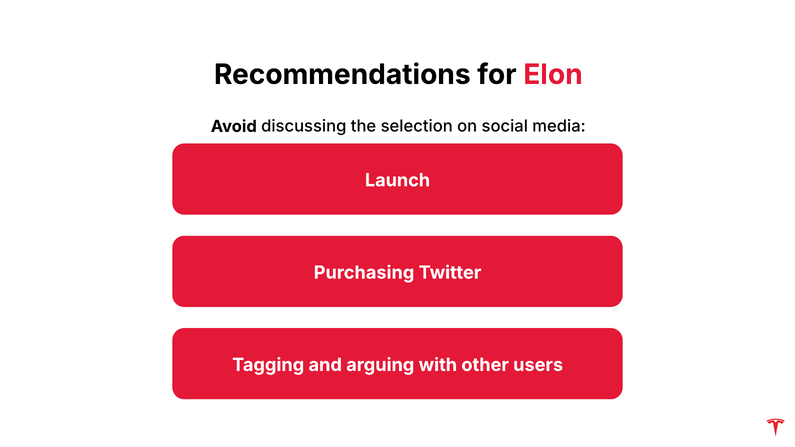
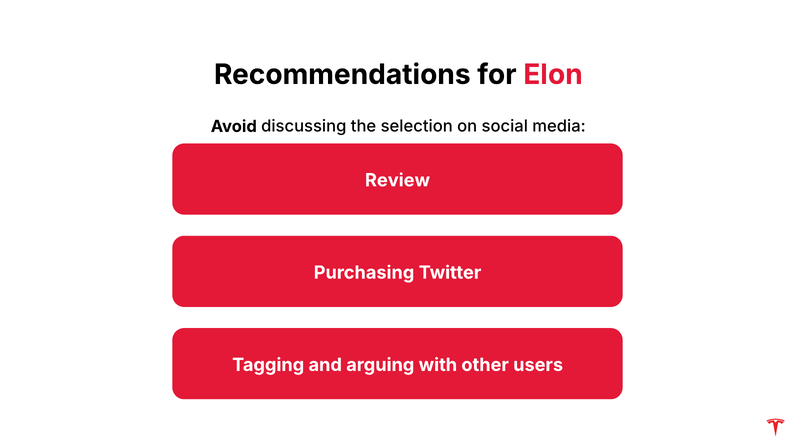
Launch: Launch -> Review (397, 180)
